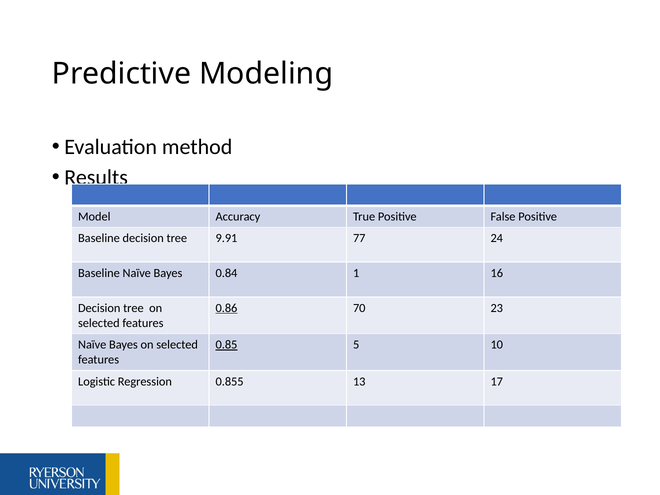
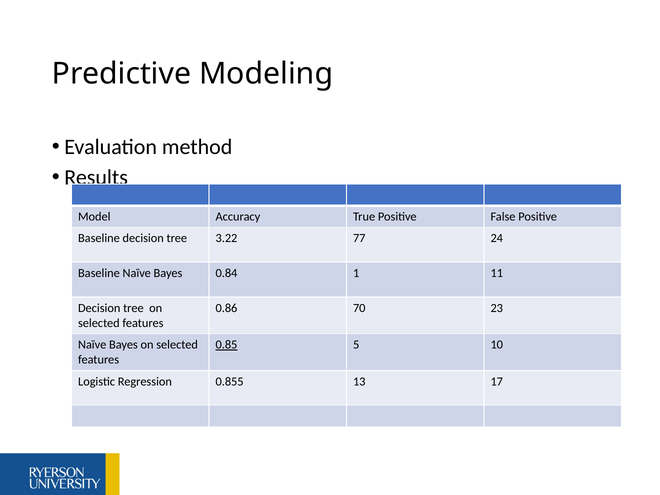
9.91: 9.91 -> 3.22 (226, 238)
16: 16 -> 11 (497, 273)
0.86 underline: present -> none (226, 308)
